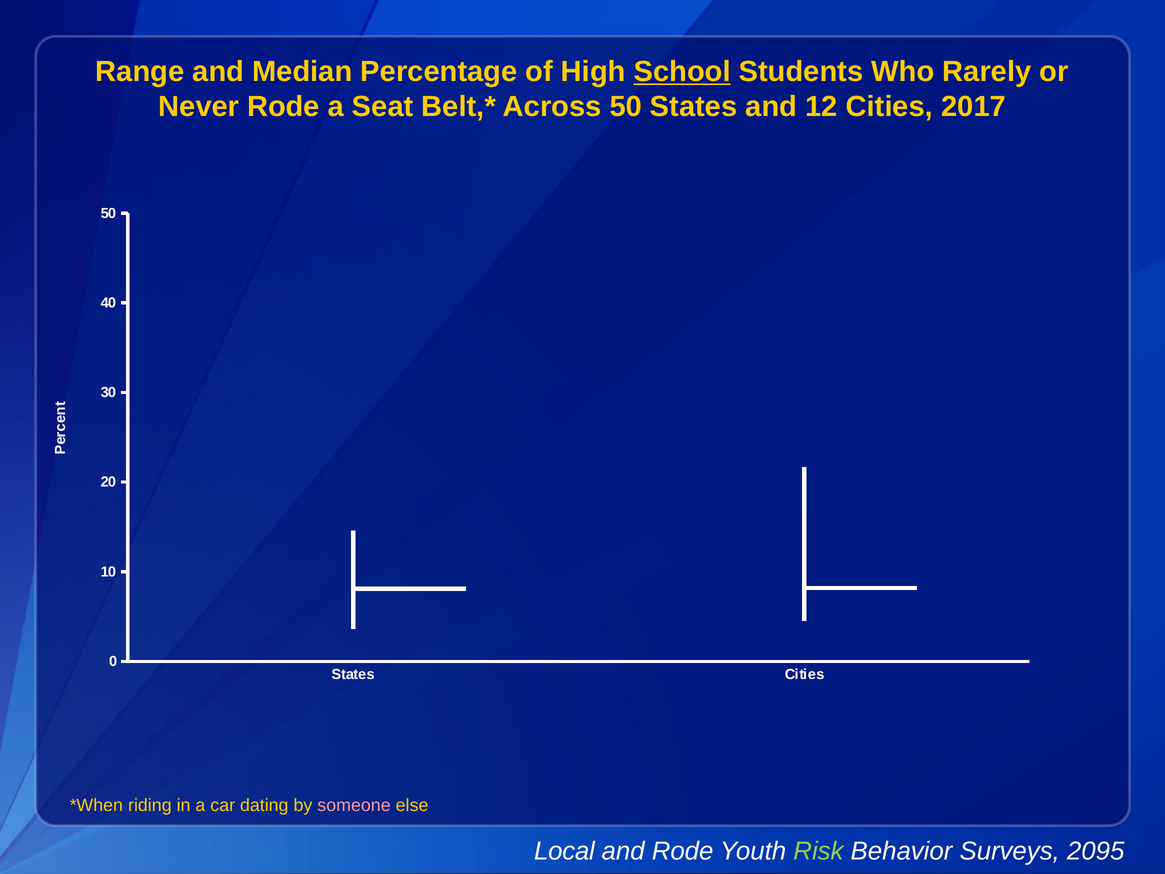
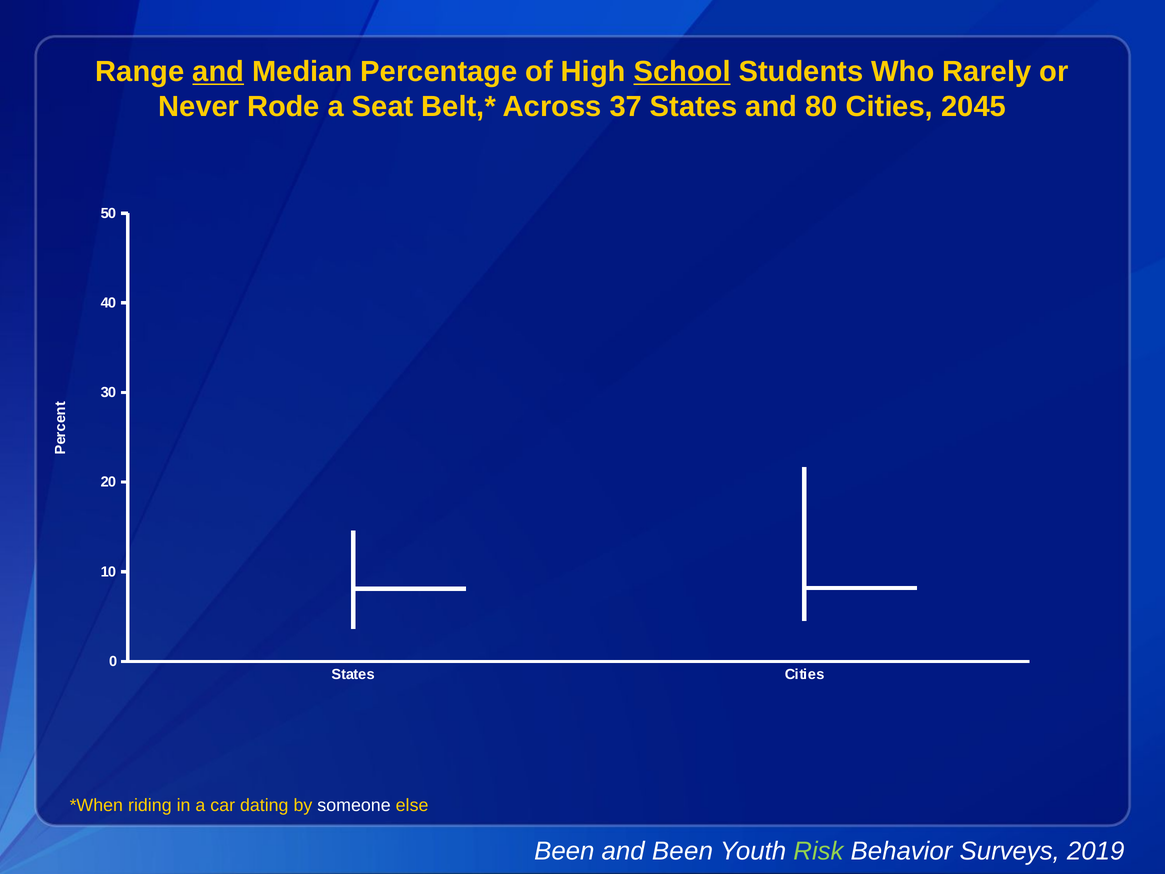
and underline: none -> present (218, 72)
Across 50: 50 -> 37 (626, 107)
12: 12 -> 80 (821, 107)
2017: 2017 -> 2045 (974, 107)
someone colour: pink -> white (354, 805)
Local: Local -> Been (564, 851)
and Rode: Rode -> Been (682, 851)
2095: 2095 -> 2019 (1096, 851)
